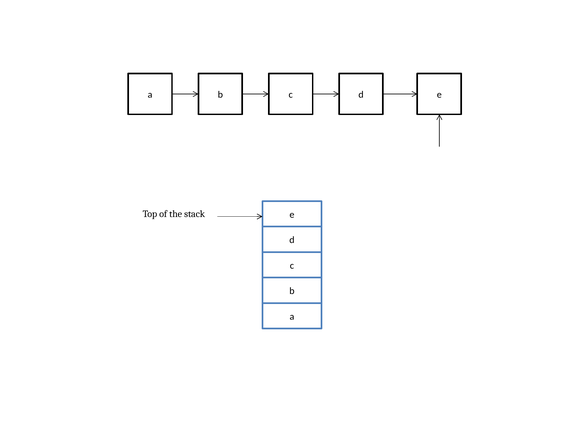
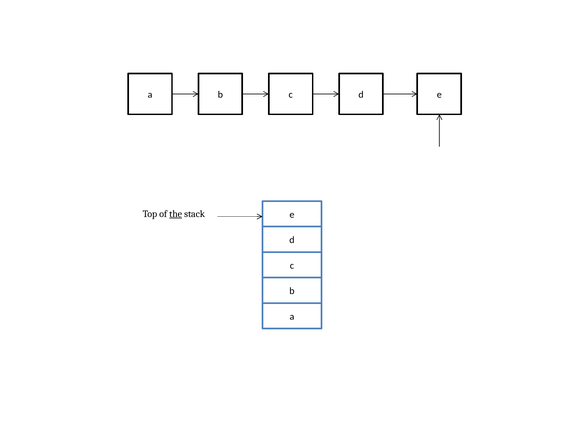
the underline: none -> present (176, 214)
